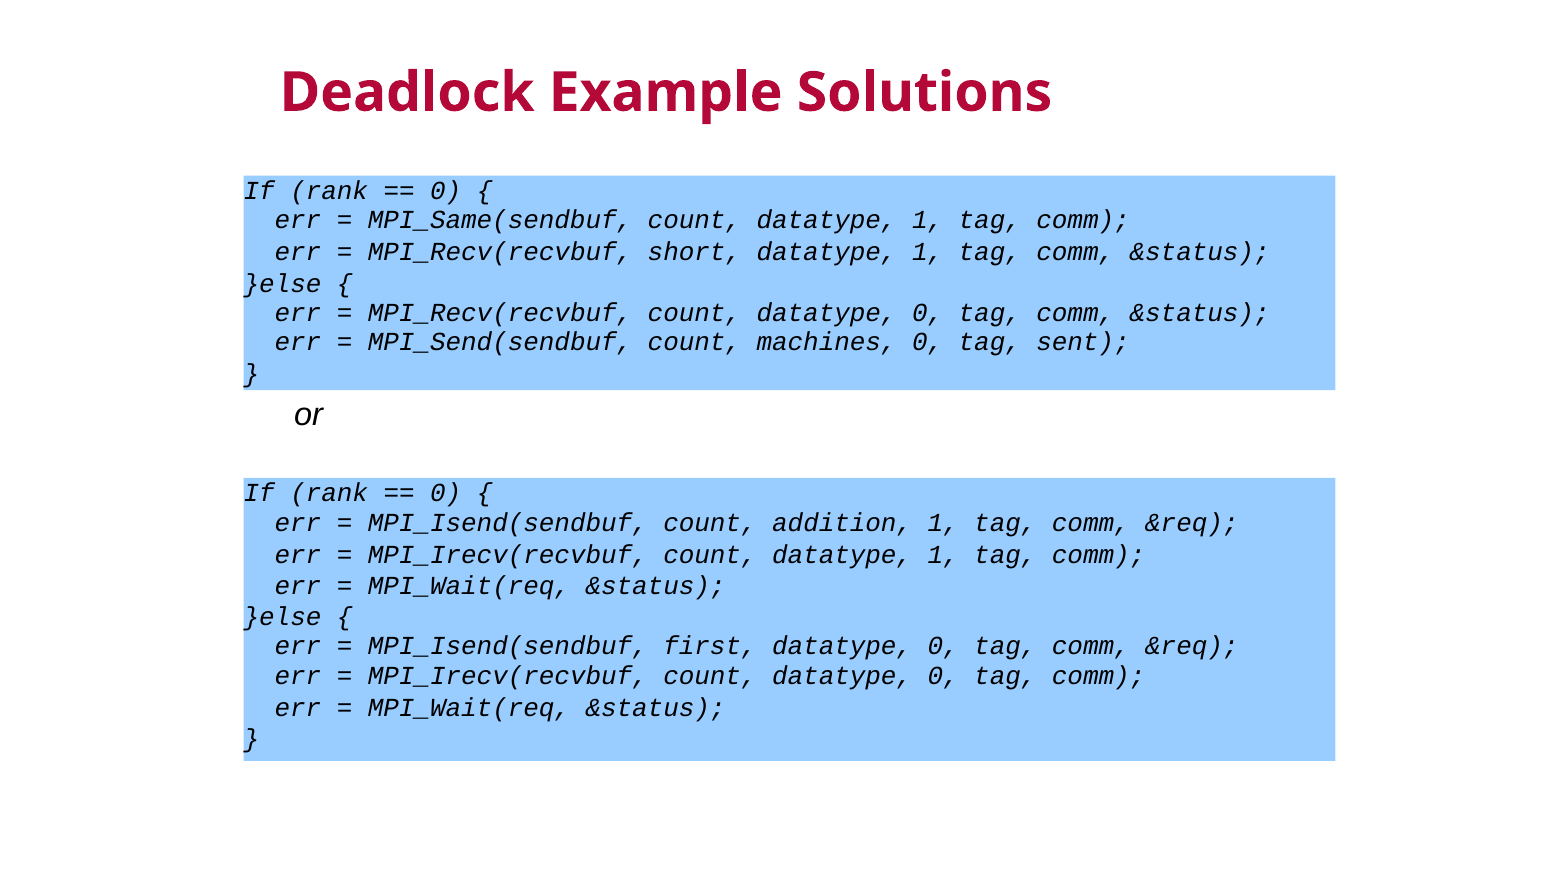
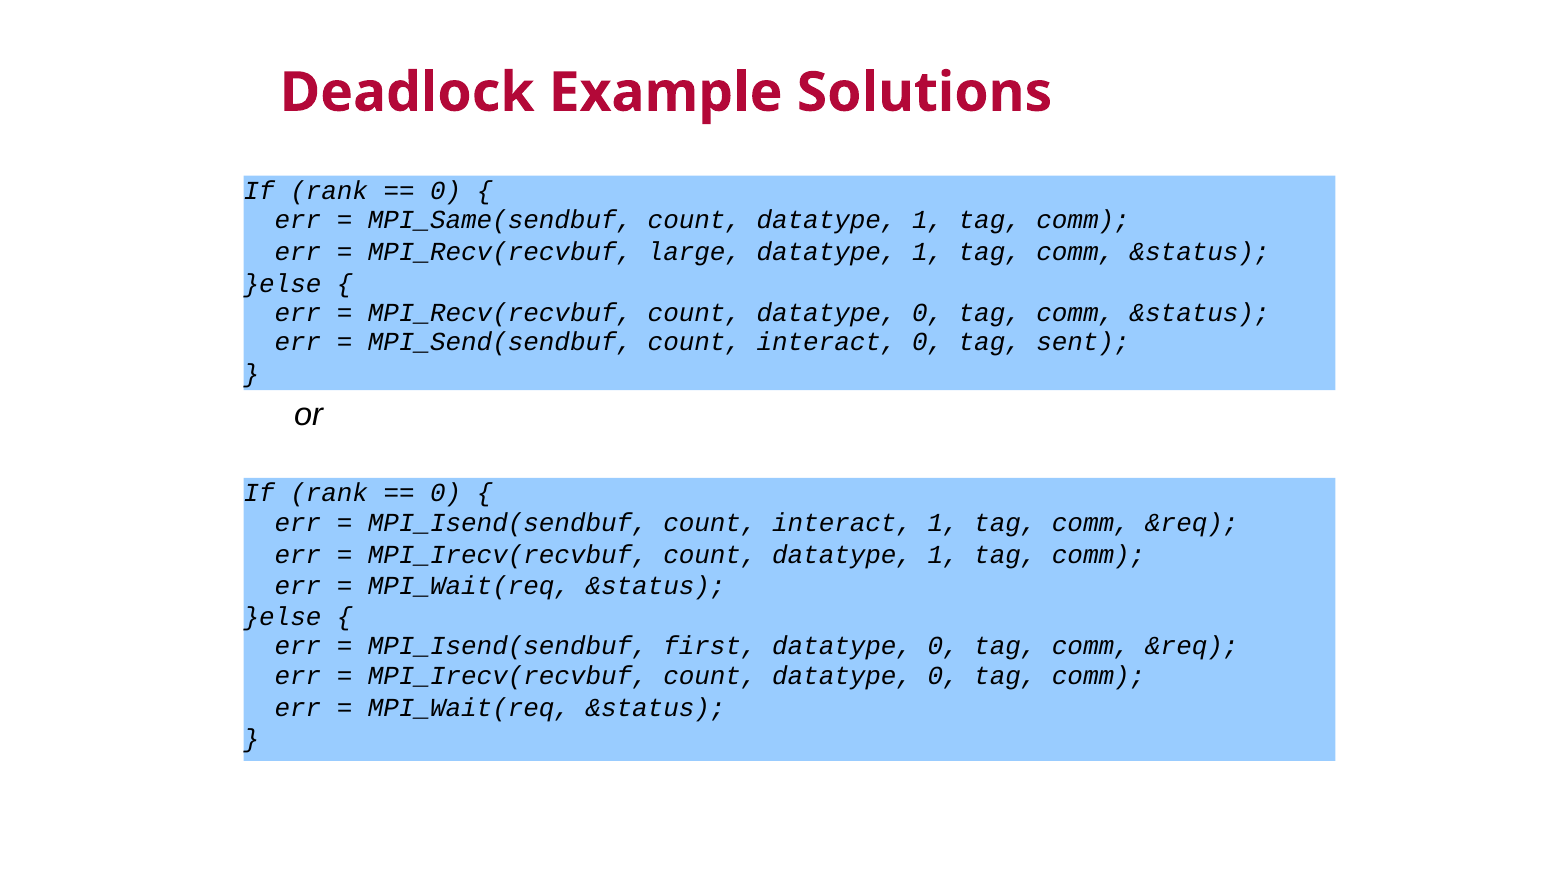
short: short -> large (694, 252)
MPI_Send(sendbuf count machines: machines -> interact (827, 342)
MPI_Isend(sendbuf count addition: addition -> interact (842, 522)
